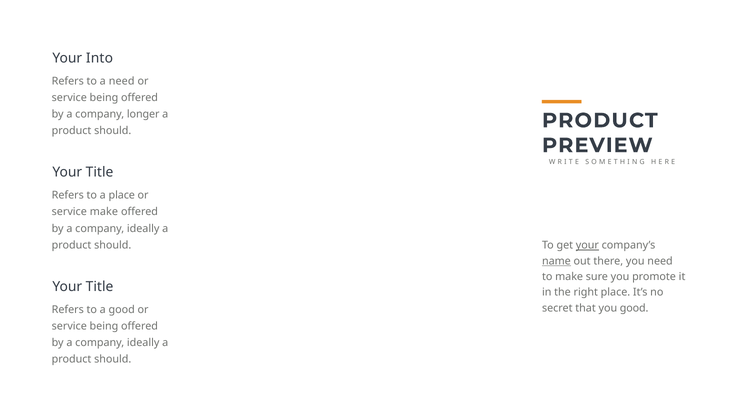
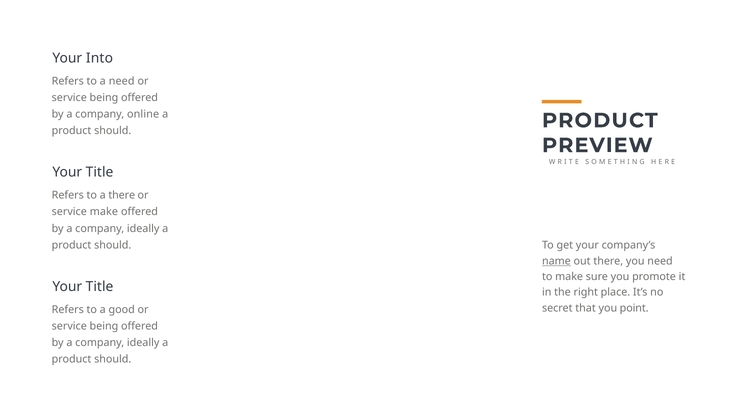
longer: longer -> online (143, 114)
a place: place -> there (122, 196)
your underline: present -> none (587, 245)
you good: good -> point (634, 308)
